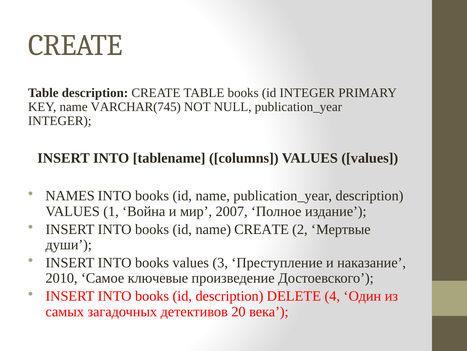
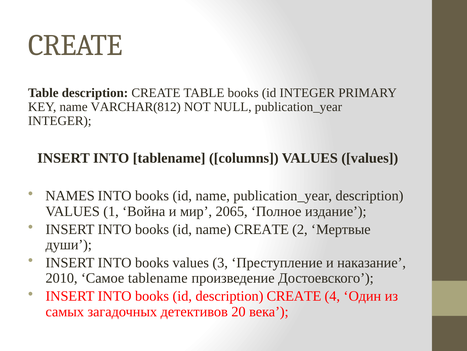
VARCHAR(745: VARCHAR(745 -> VARCHAR(812 (136, 107)
2007: 2007 -> 2065 (232, 211)
Самое ключевые: ключевые -> tablename (158, 278)
id description DELETE: DELETE -> CREATE (294, 296)
